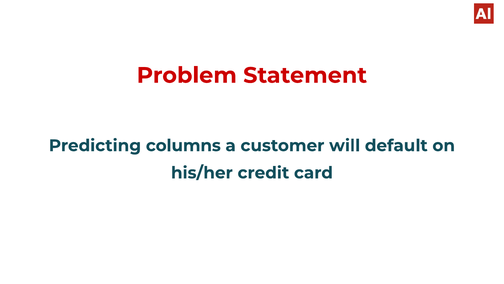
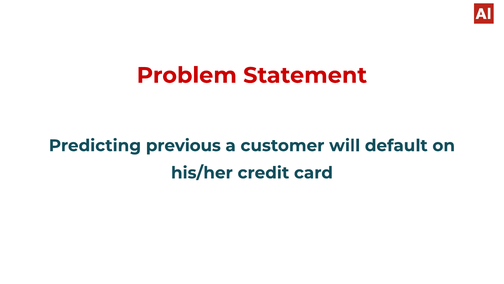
columns: columns -> previous (183, 145)
